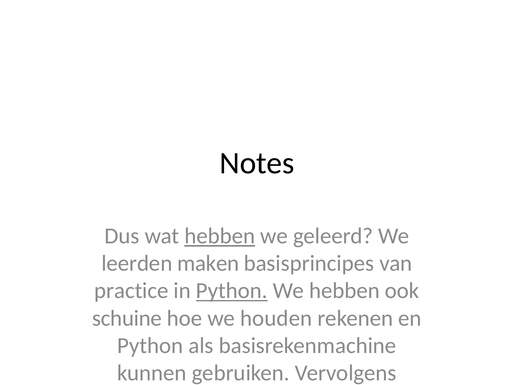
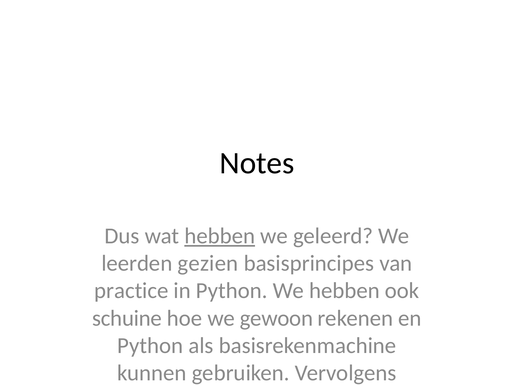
maken: maken -> gezien (208, 264)
Python underline: present -> none (232, 291)
houden: houden -> gewoon (276, 319)
